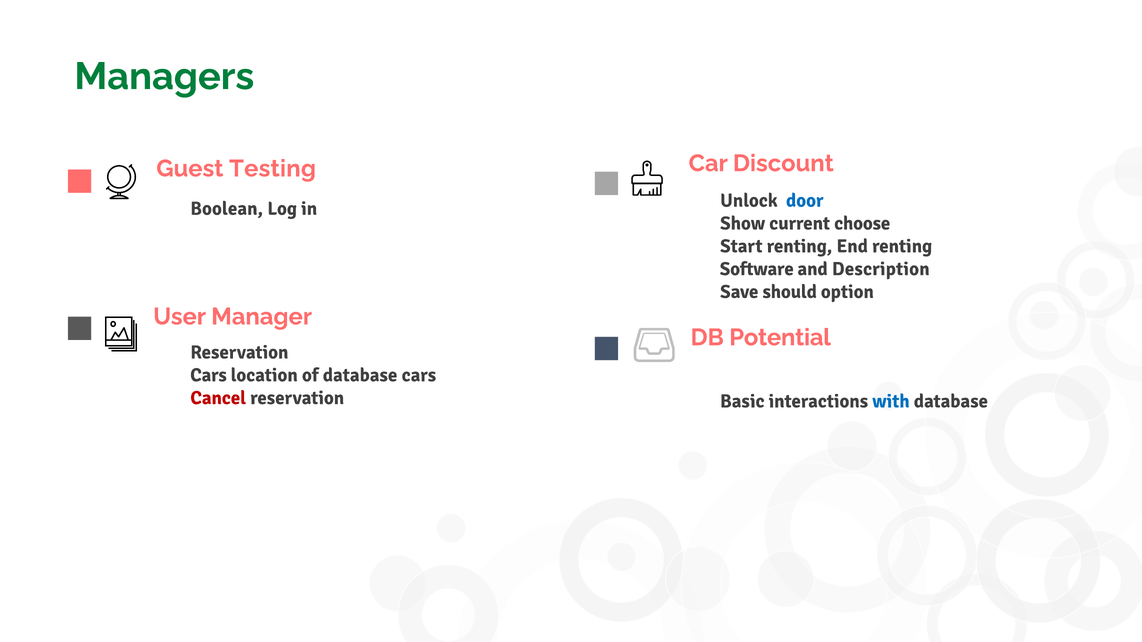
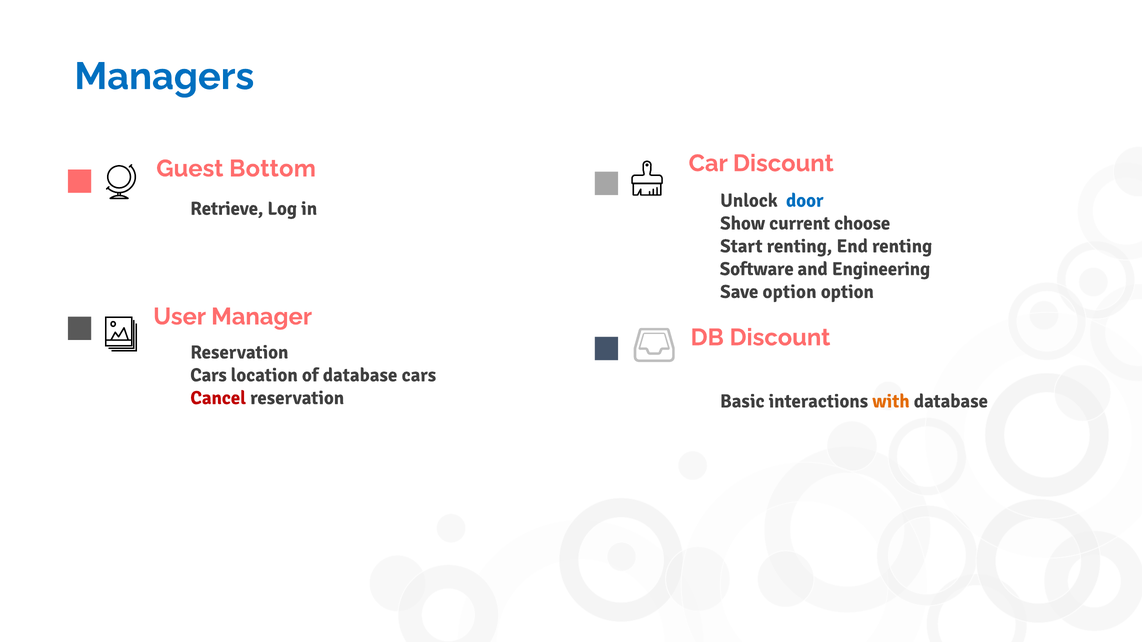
Managers colour: green -> blue (164, 77)
Testing: Testing -> Bottom (273, 169)
Boolean: Boolean -> Retrieve (227, 209)
Description: Description -> Engineering (881, 269)
Save should: should -> option (790, 292)
DB Potential: Potential -> Discount (780, 338)
with colour: blue -> orange (891, 401)
